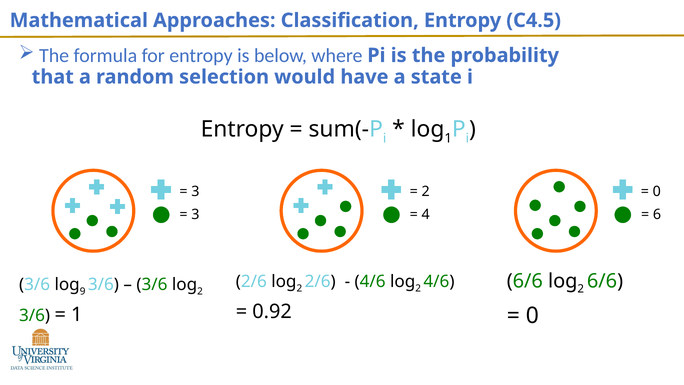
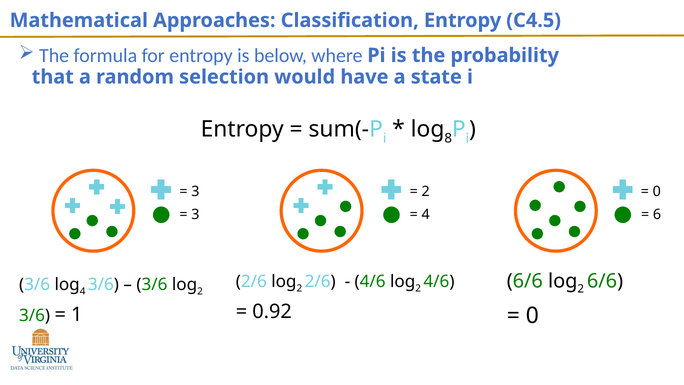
1: 1 -> 8 (448, 138)
9: 9 -> 4 (83, 291)
